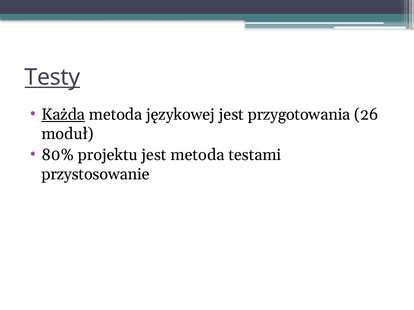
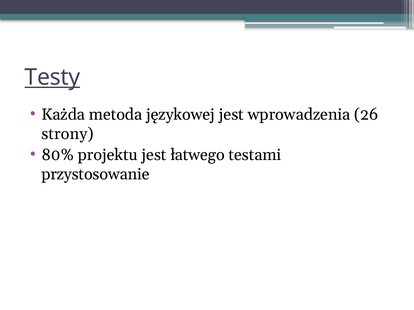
Każda underline: present -> none (63, 115)
przygotowania: przygotowania -> wprowadzenia (299, 115)
moduł: moduł -> strony (67, 134)
jest metoda: metoda -> łatwego (198, 155)
